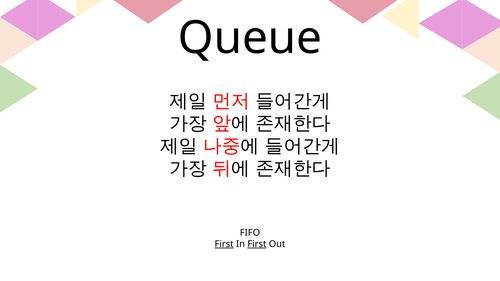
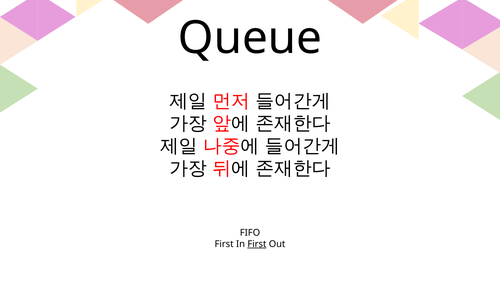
First underline: present -> none (224, 244)
